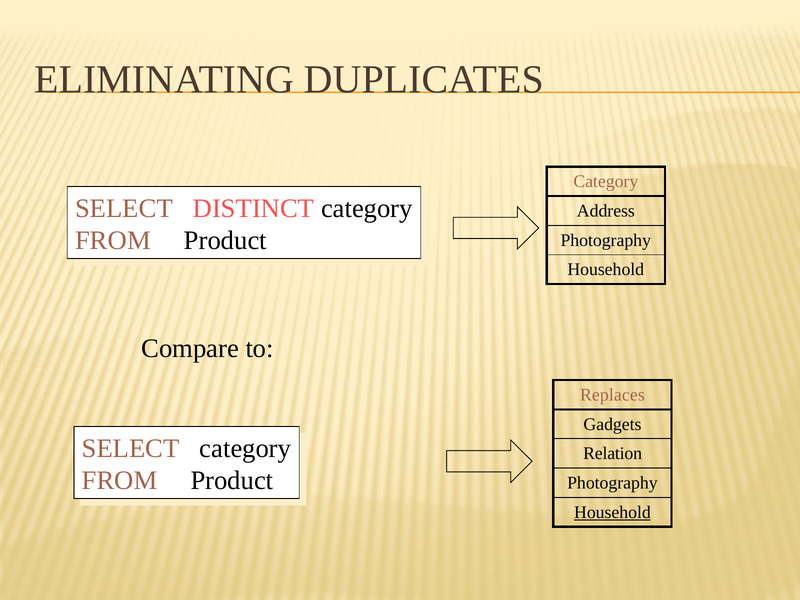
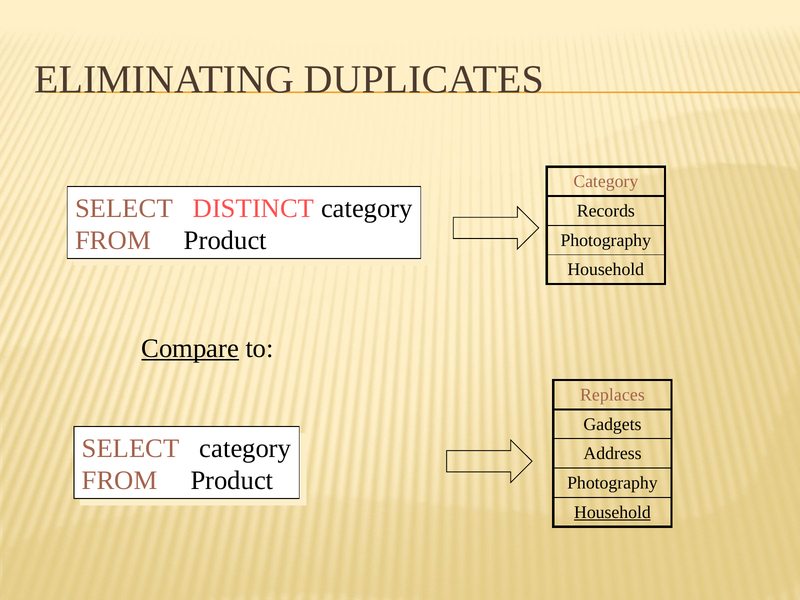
Address: Address -> Records (606, 211)
Compare underline: none -> present (190, 348)
Relation: Relation -> Address (613, 454)
